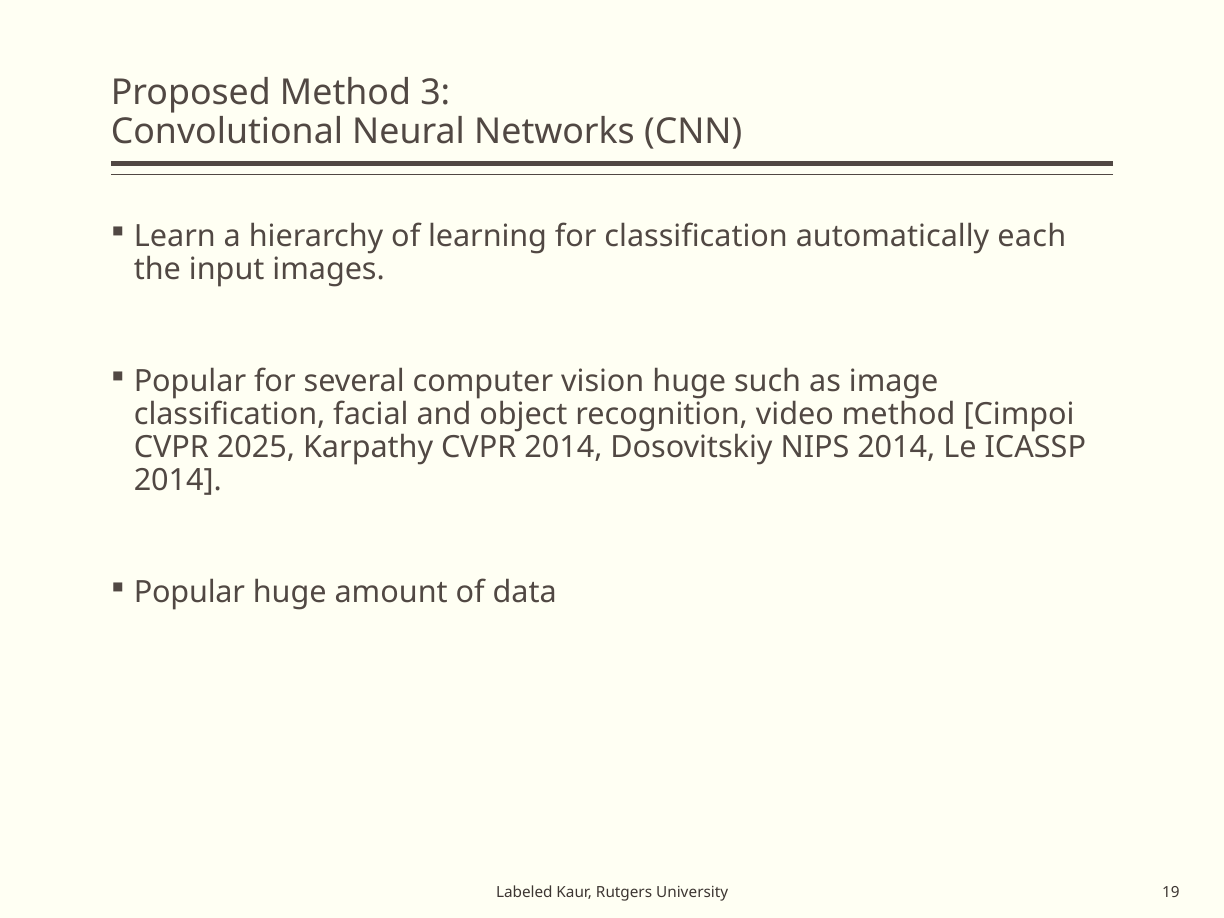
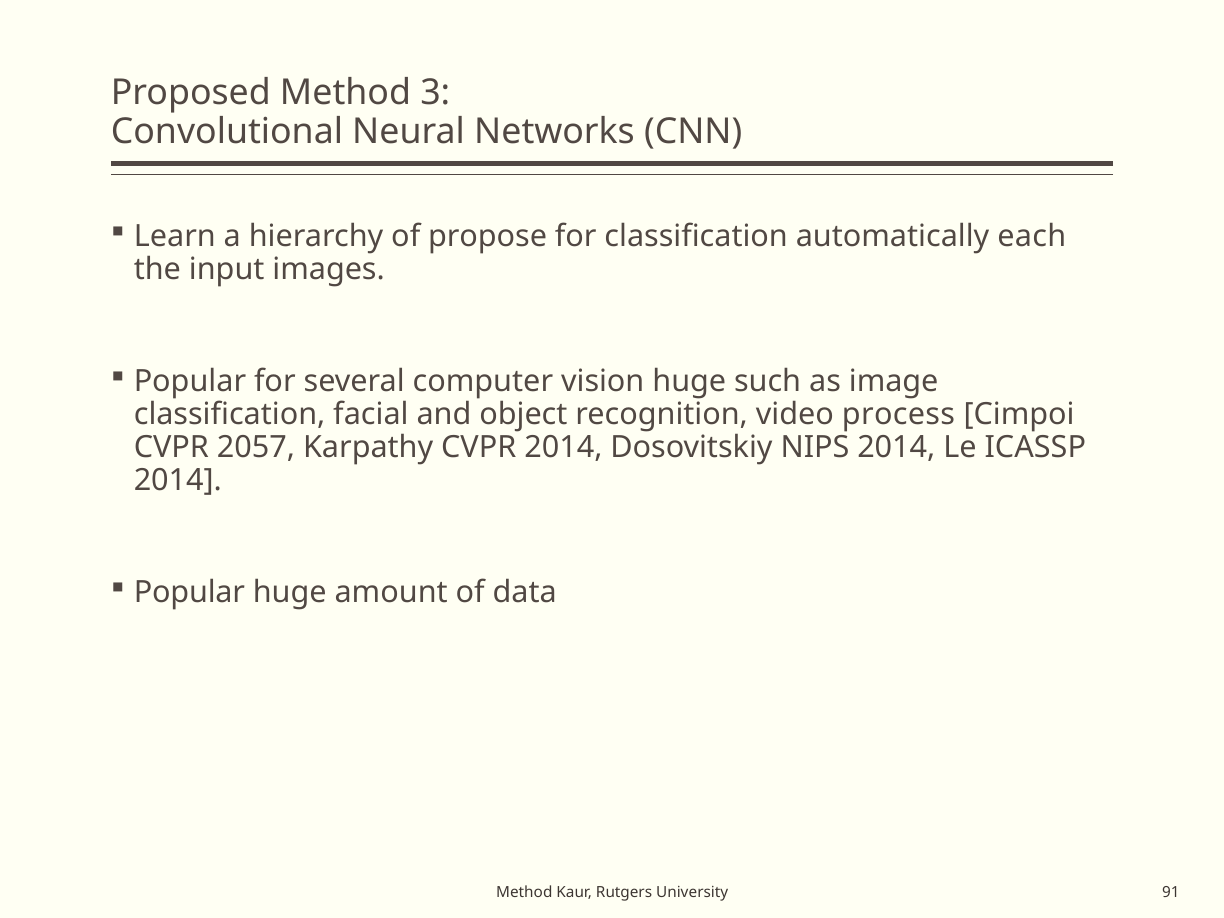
learning: learning -> propose (488, 237)
video method: method -> process (899, 415)
2025: 2025 -> 2057 (256, 448)
Labeled: Labeled -> Method (524, 893)
19: 19 -> 91 (1171, 893)
